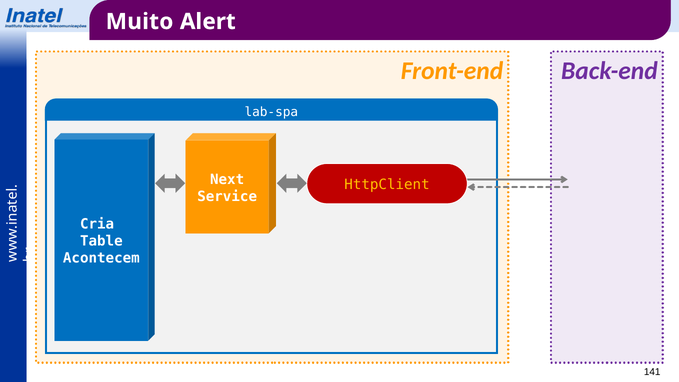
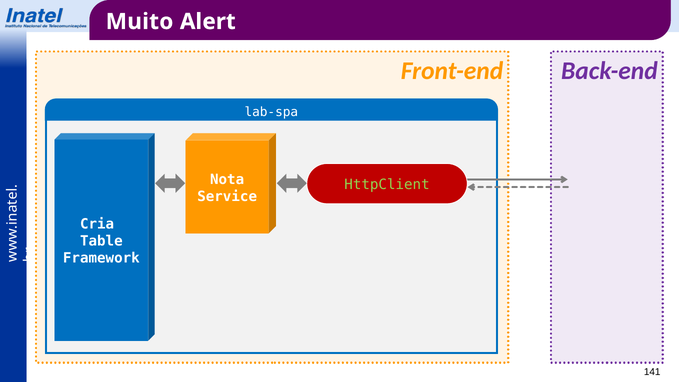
Next: Next -> Nota (227, 179)
HttpClient colour: yellow -> light green (387, 185)
Acontecem: Acontecem -> Framework (101, 258)
